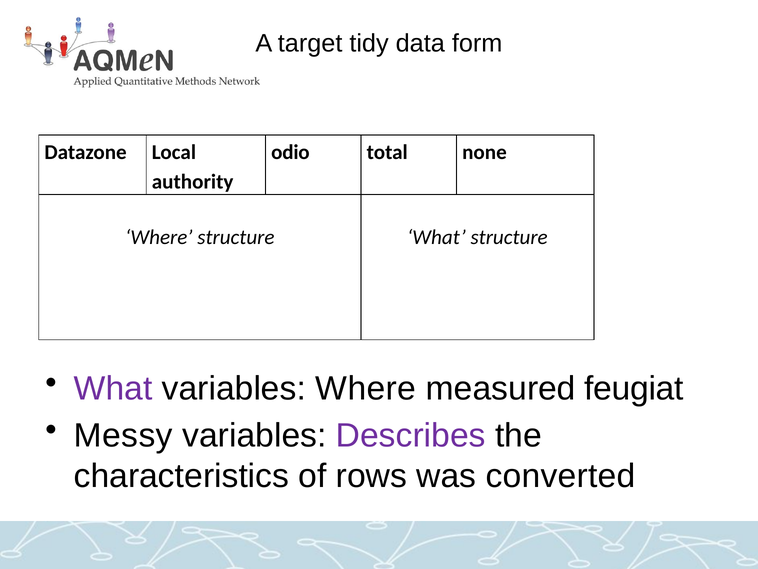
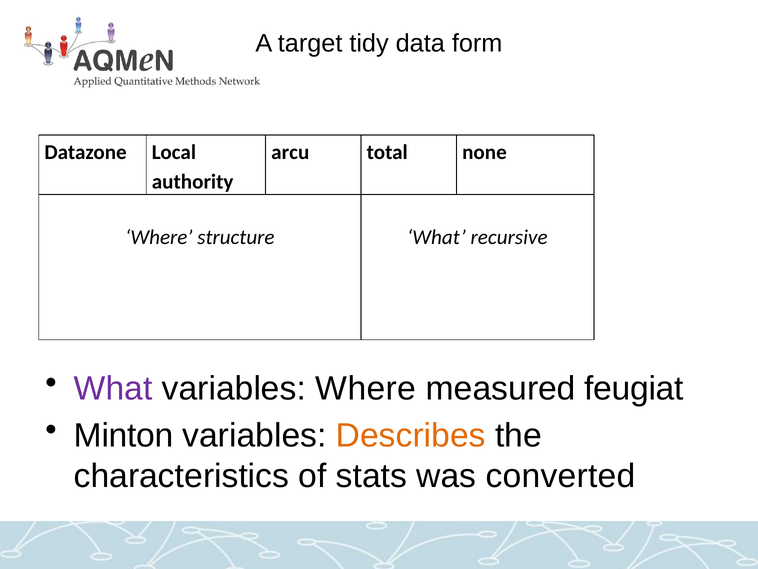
odio: odio -> arcu (290, 152)
What structure: structure -> recursive (509, 237)
Messy: Messy -> Minton (124, 435)
Describes colour: purple -> orange (411, 435)
rows: rows -> stats (371, 476)
